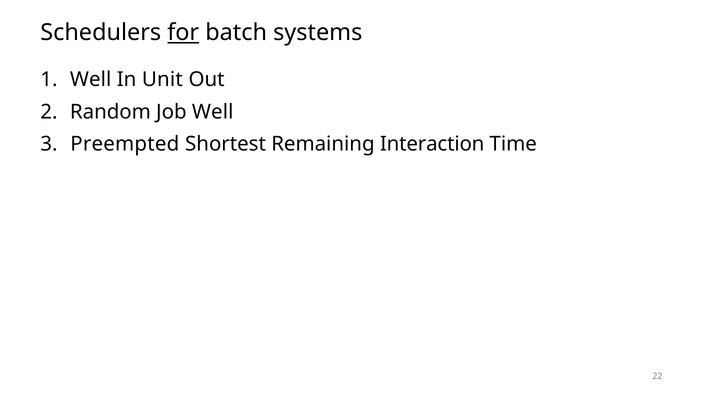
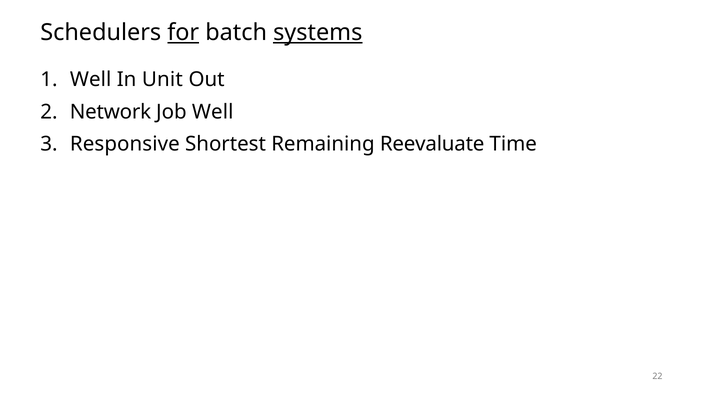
systems underline: none -> present (318, 33)
Random: Random -> Network (110, 112)
Preempted: Preempted -> Responsive (125, 144)
Interaction: Interaction -> Reevaluate (432, 144)
